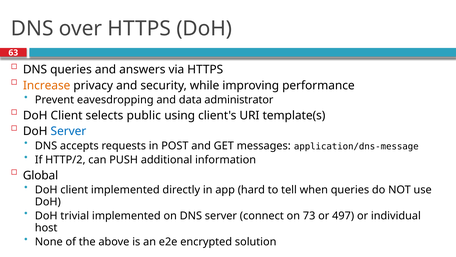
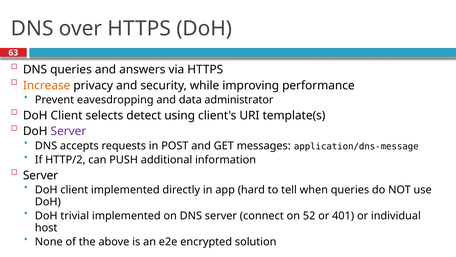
public: public -> detect (144, 115)
Server colour: blue -> purple (68, 131)
Global: Global -> Server (41, 175)
73: 73 -> 52 (309, 216)
497: 497 -> 401 (343, 216)
